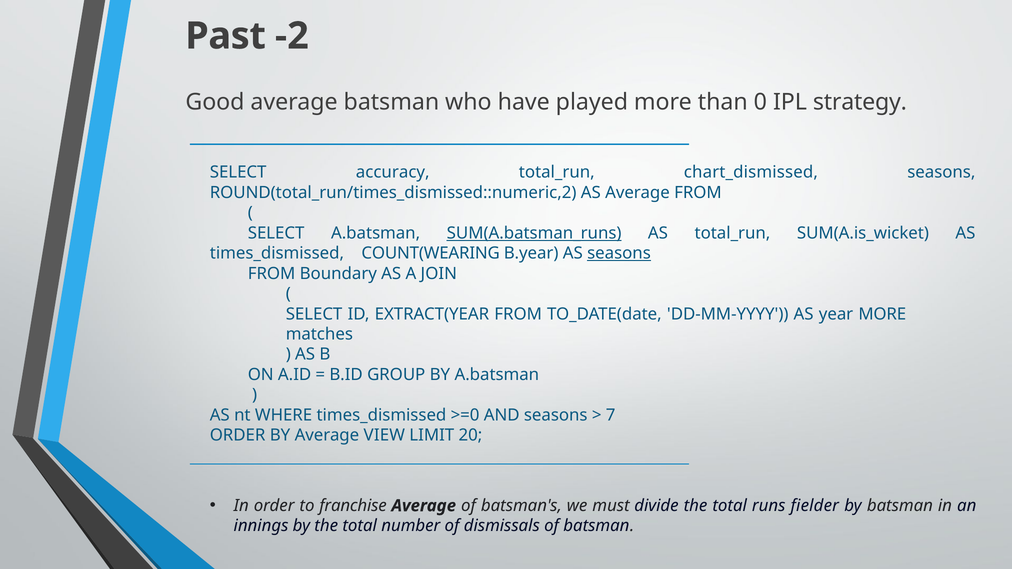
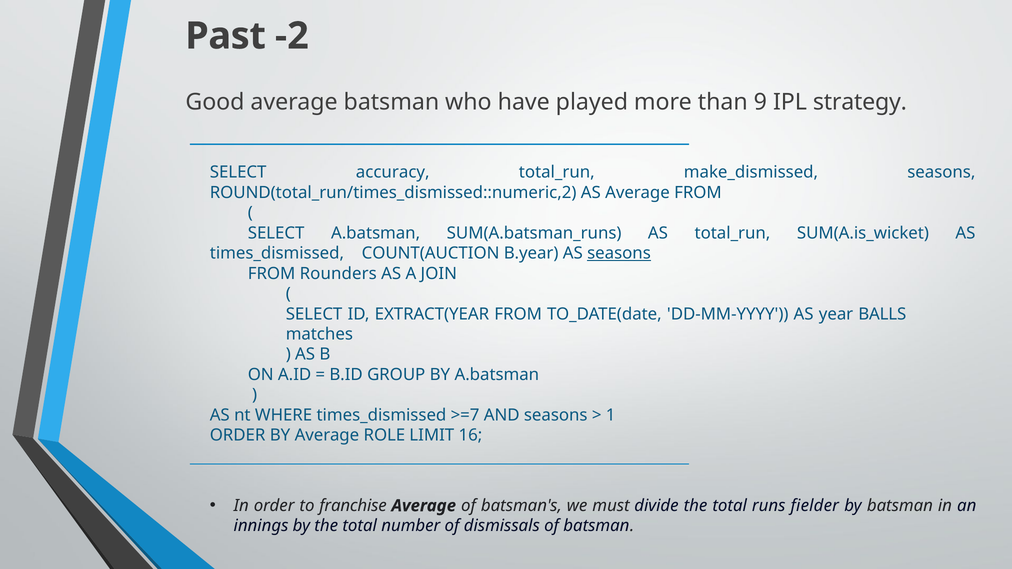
0: 0 -> 9 (760, 102)
chart_dismissed: chart_dismissed -> make_dismissed (751, 172)
SUM(A.batsman_runs underline: present -> none (534, 233)
COUNT(WEARING: COUNT(WEARING -> COUNT(AUCTION (431, 253)
Boundary: Boundary -> Rounders (338, 274)
year MORE: MORE -> BALLS (882, 314)
>=0: >=0 -> >=7 (465, 415)
7: 7 -> 1 (611, 415)
VIEW: VIEW -> ROLE (384, 435)
20: 20 -> 16 (470, 435)
